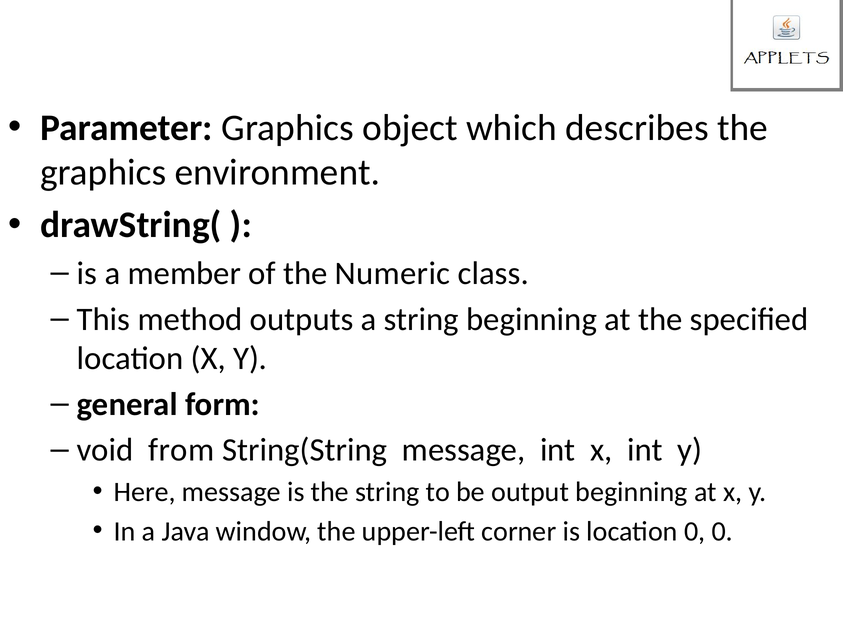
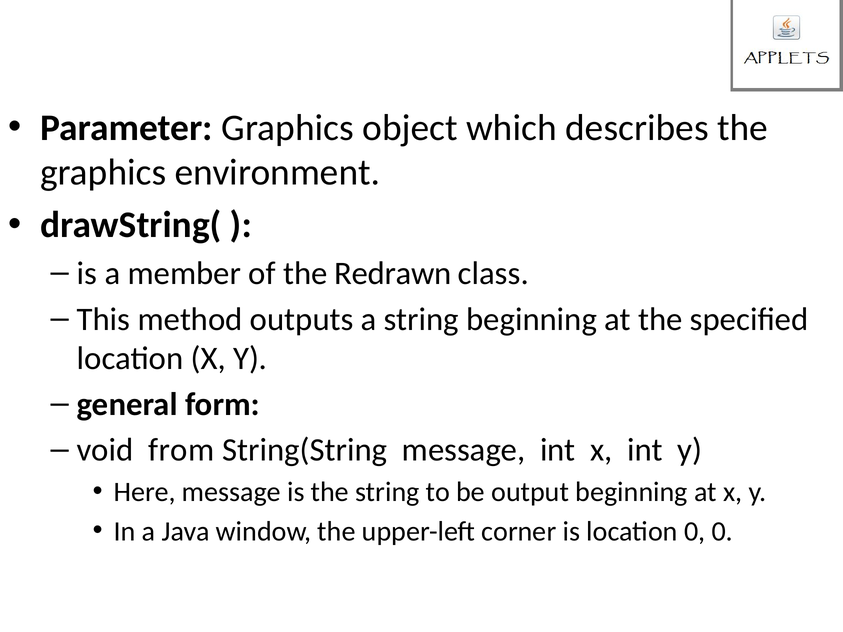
Numeric: Numeric -> Redrawn (393, 274)
